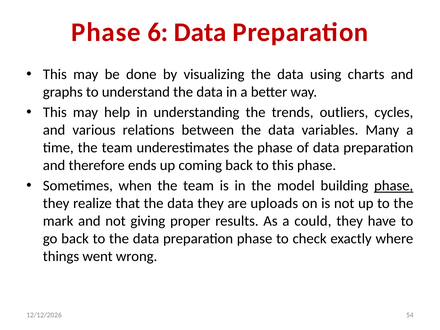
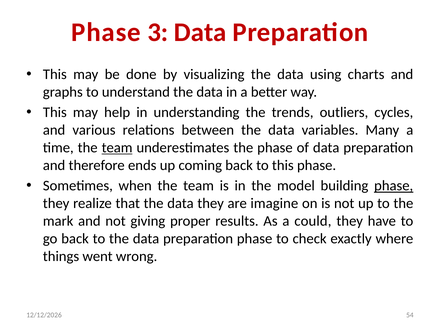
6: 6 -> 3 (158, 32)
team underline: none -> present (117, 148)
uploads: uploads -> imagine (274, 203)
